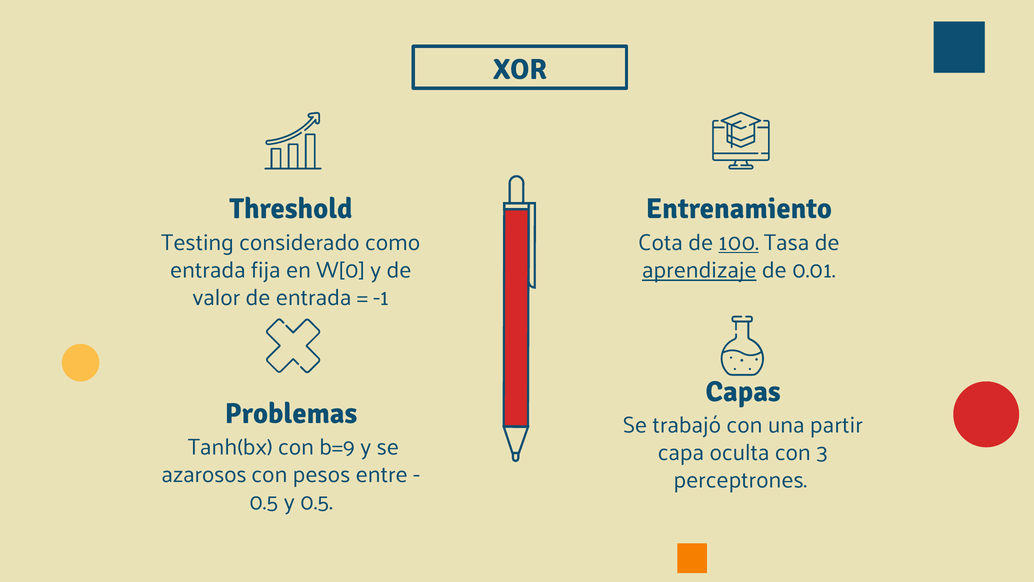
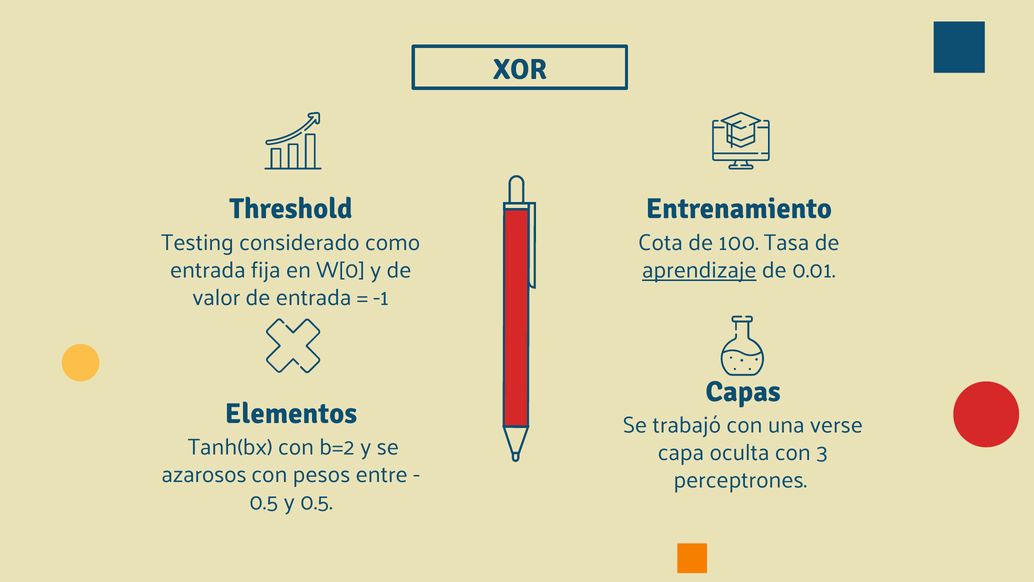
100 underline: present -> none (739, 242)
Problemas: Problemas -> Elementos (291, 413)
partir: partir -> verse (836, 425)
b=9: b=9 -> b=2 (337, 447)
